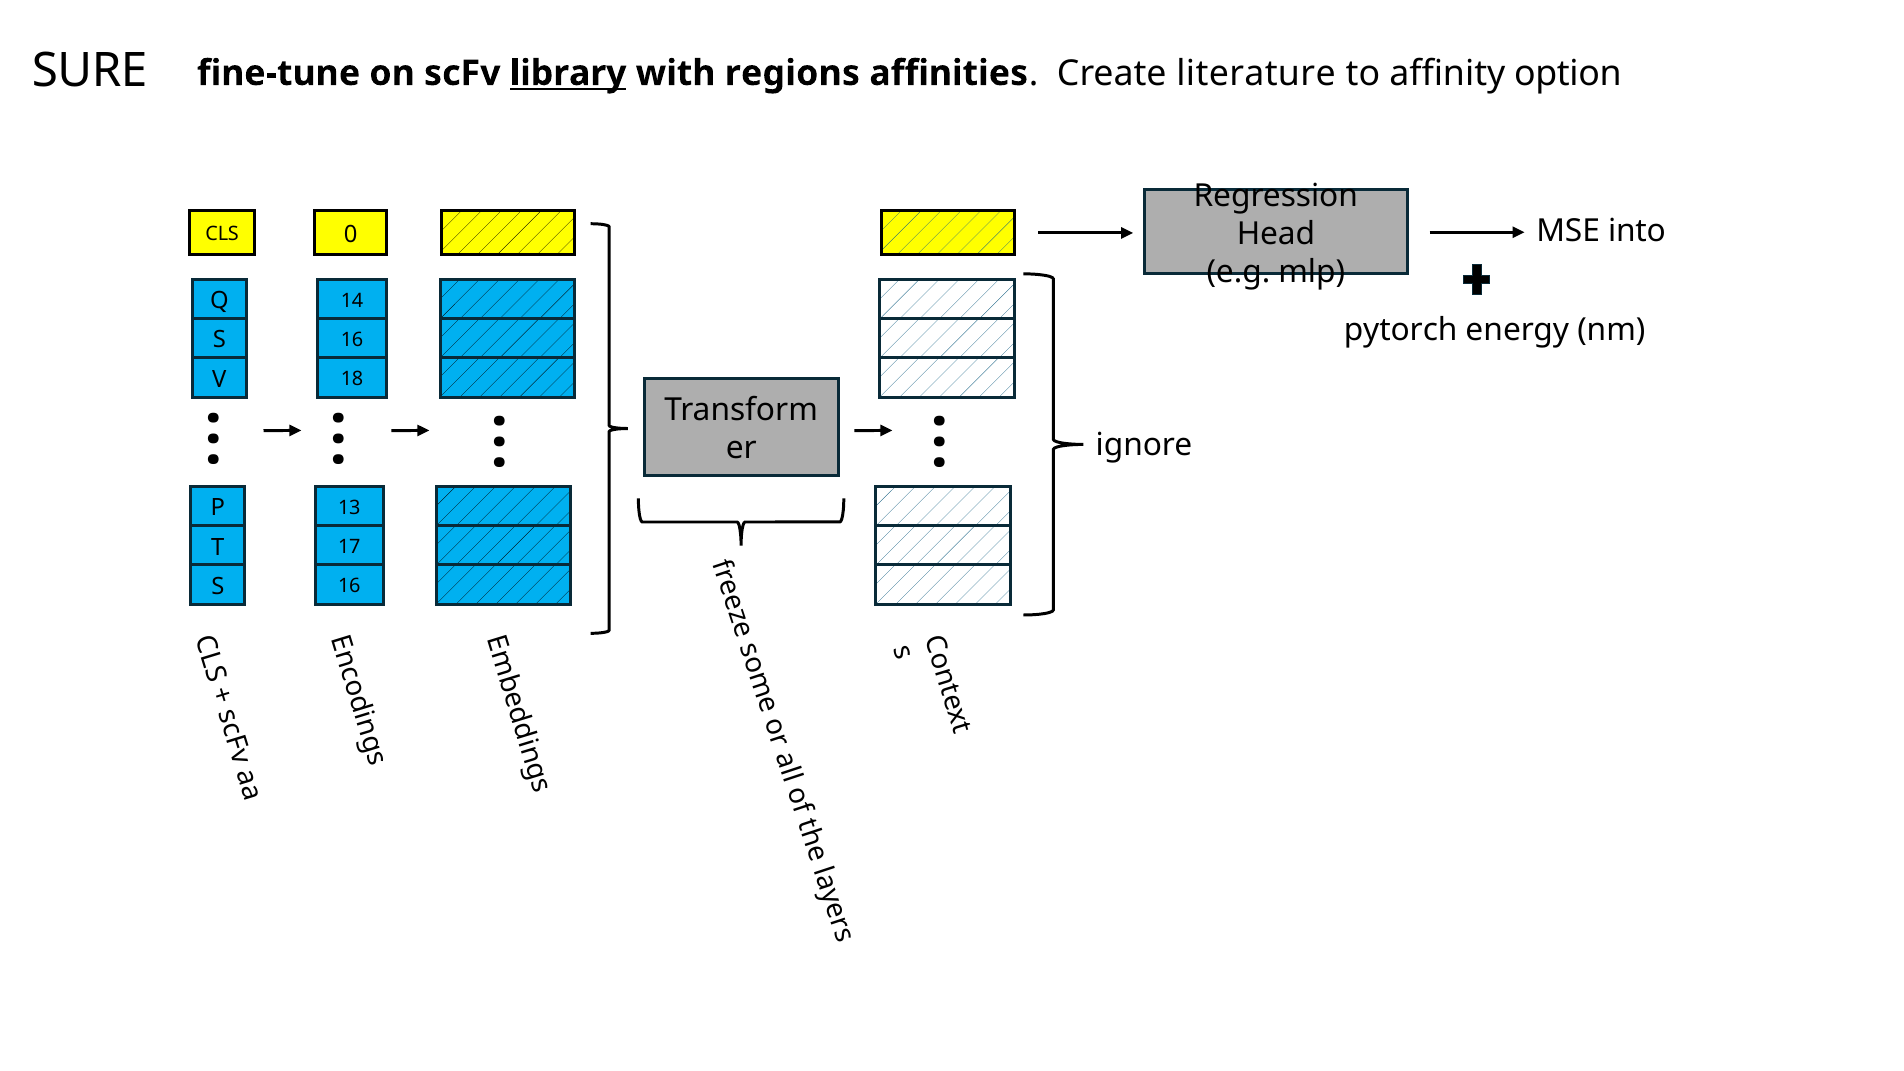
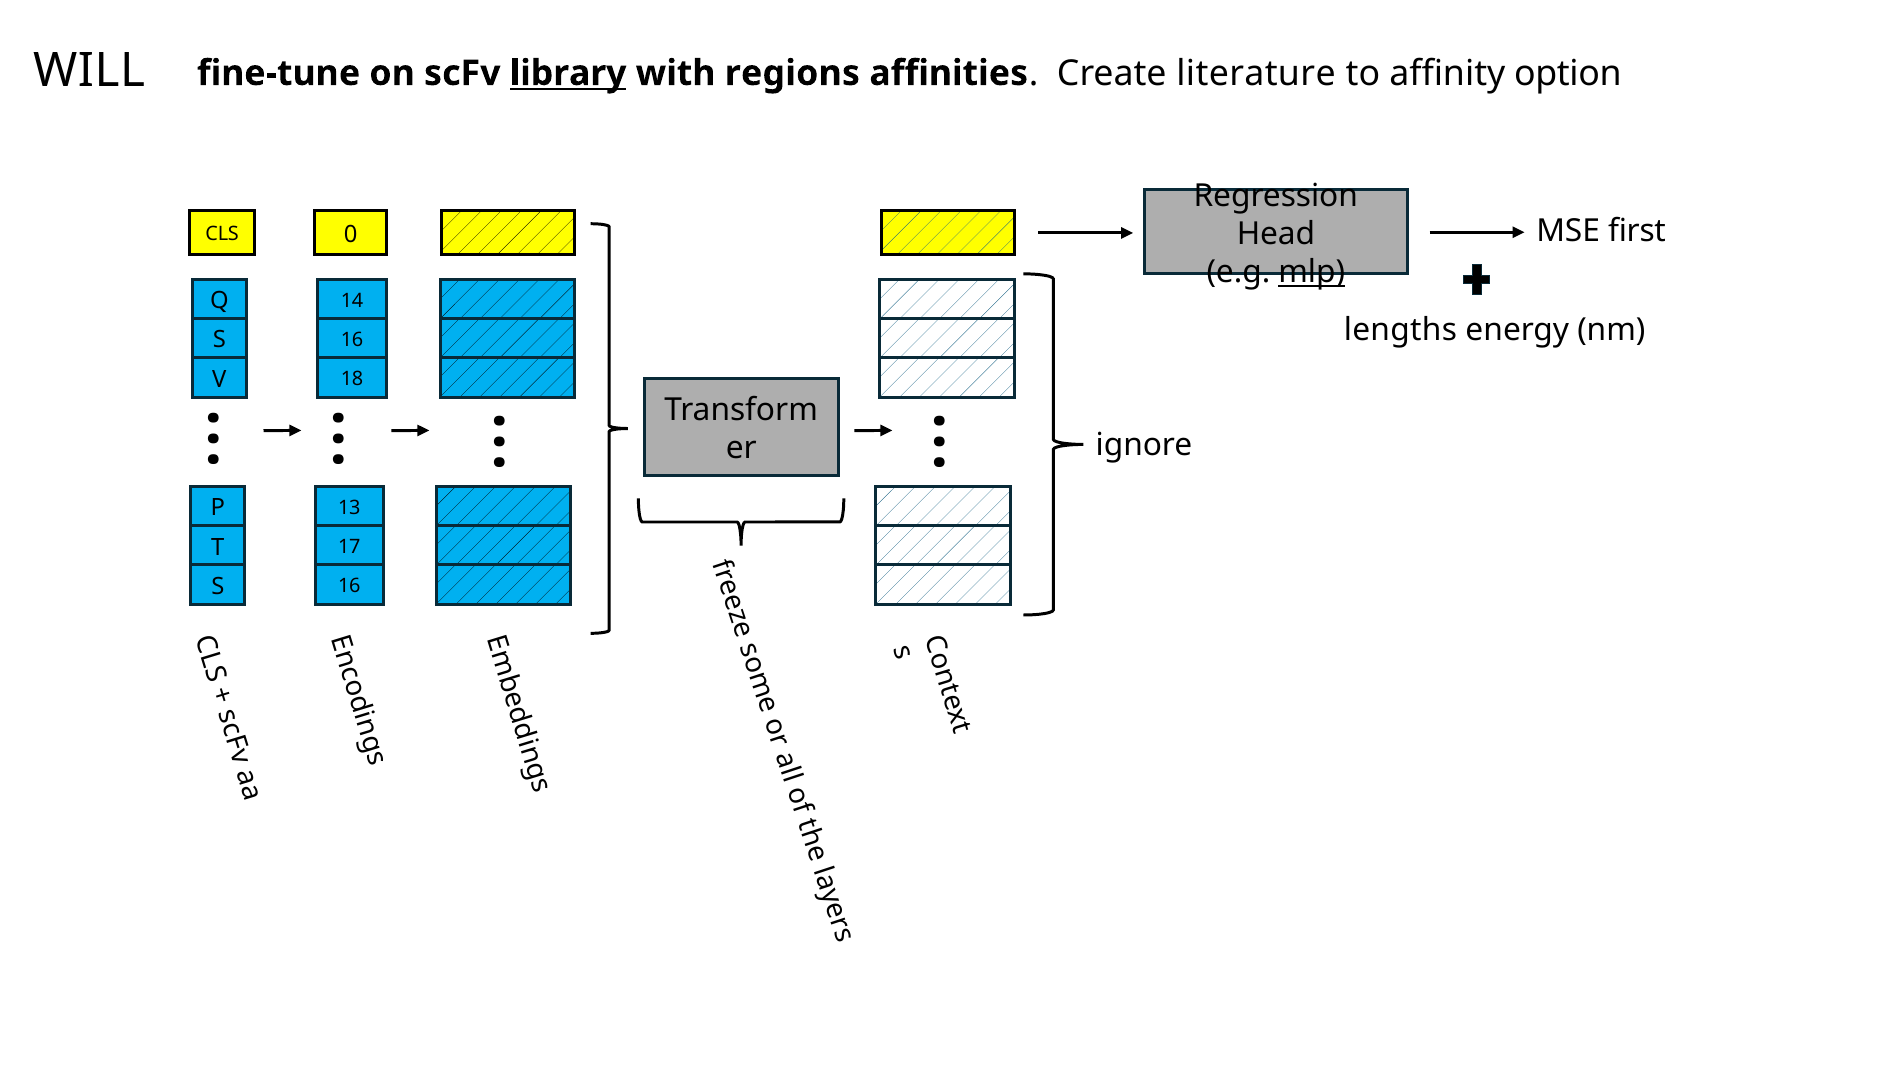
SURE: SURE -> WILL (89, 71)
into: into -> first (1637, 231)
mlp underline: none -> present (1312, 272)
pytorch: pytorch -> lengths (1400, 330)
